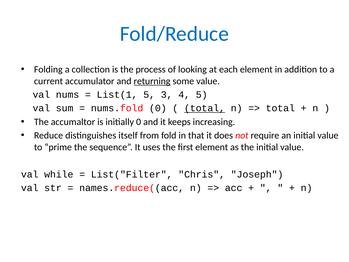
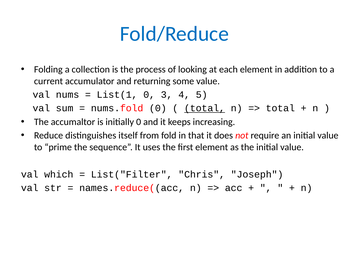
returning underline: present -> none (152, 81)
List(1 5: 5 -> 0 (149, 95)
while: while -> which (59, 174)
